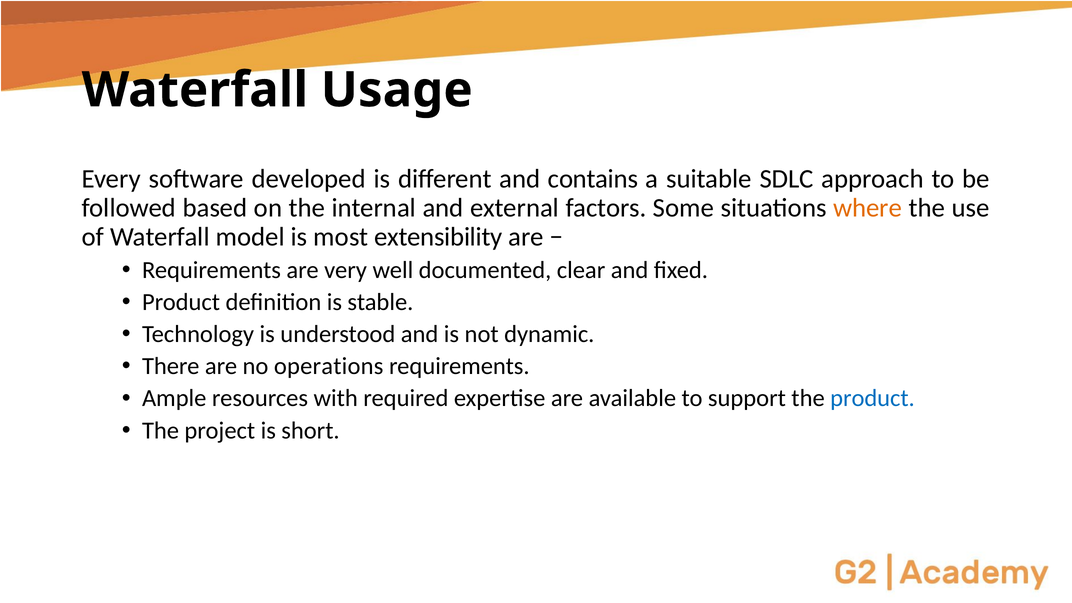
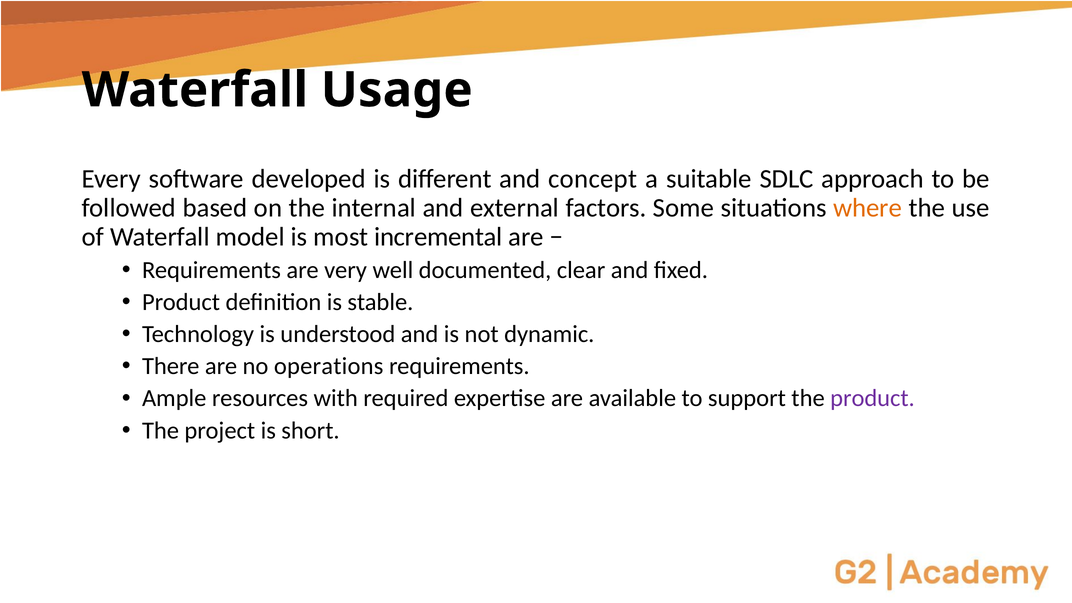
contains: contains -> concept (593, 179)
extensibility: extensibility -> incremental (438, 237)
product colour: blue -> purple (872, 398)
